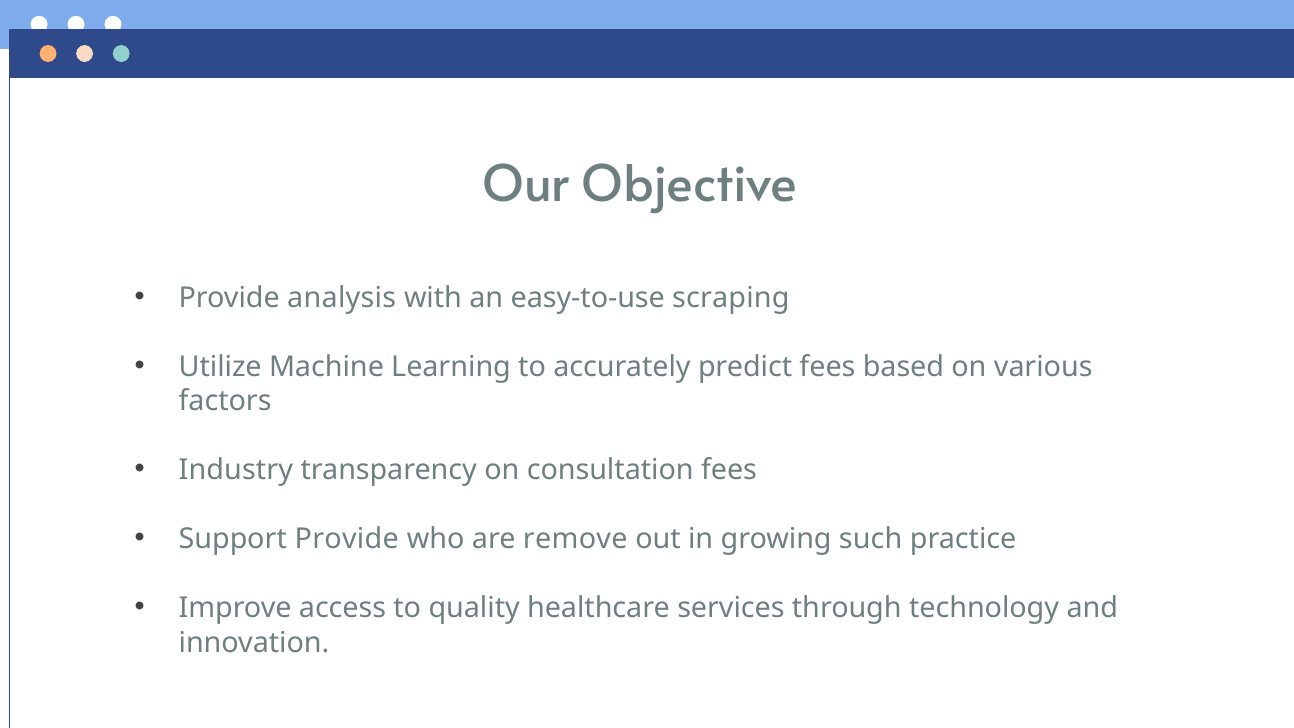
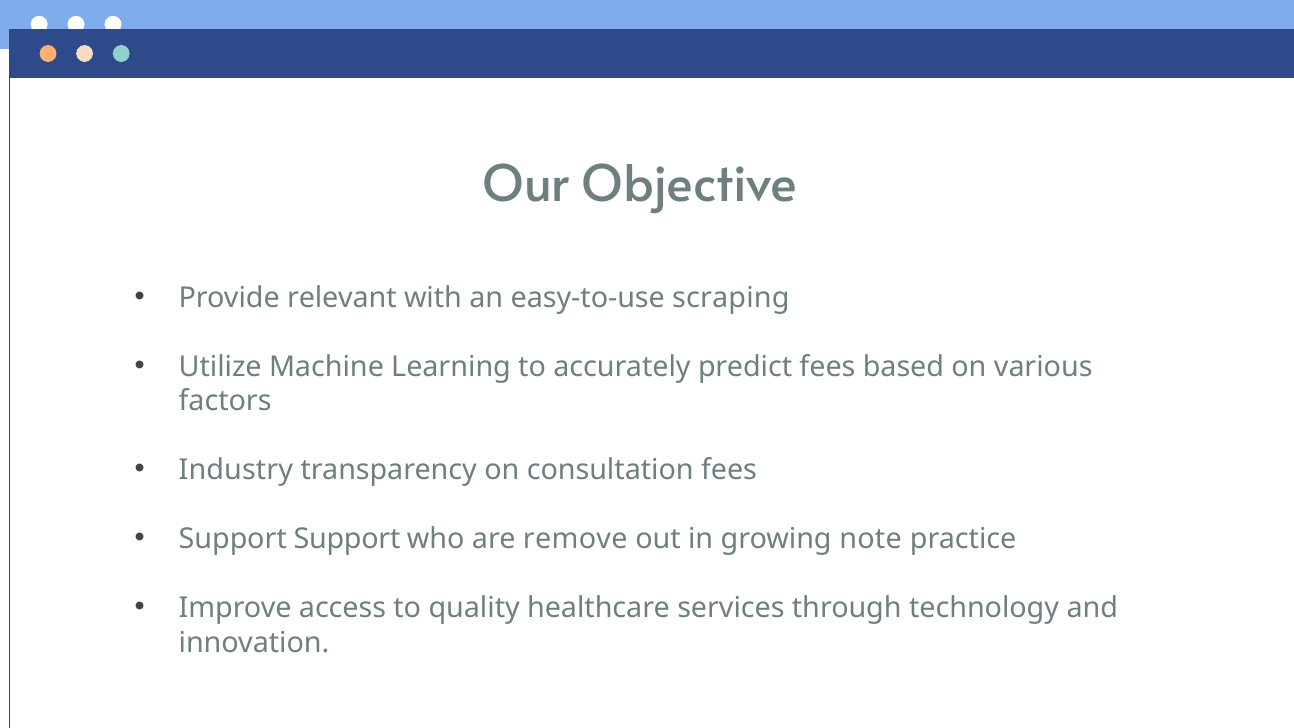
analysis: analysis -> relevant (342, 298)
Support Provide: Provide -> Support (347, 539)
such: such -> note (871, 539)
